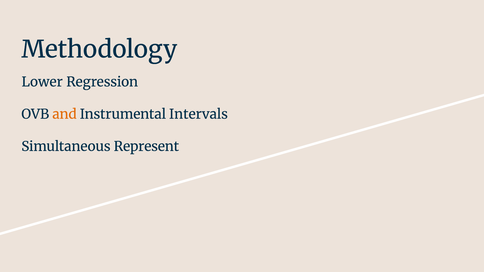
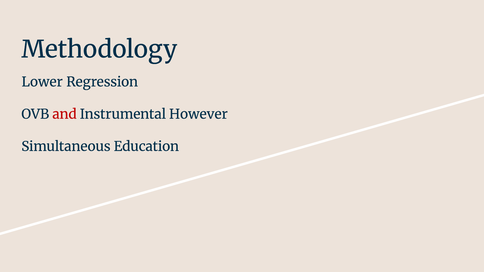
and colour: orange -> red (65, 114)
Intervals: Intervals -> However (198, 114)
Represent: Represent -> Education (146, 147)
